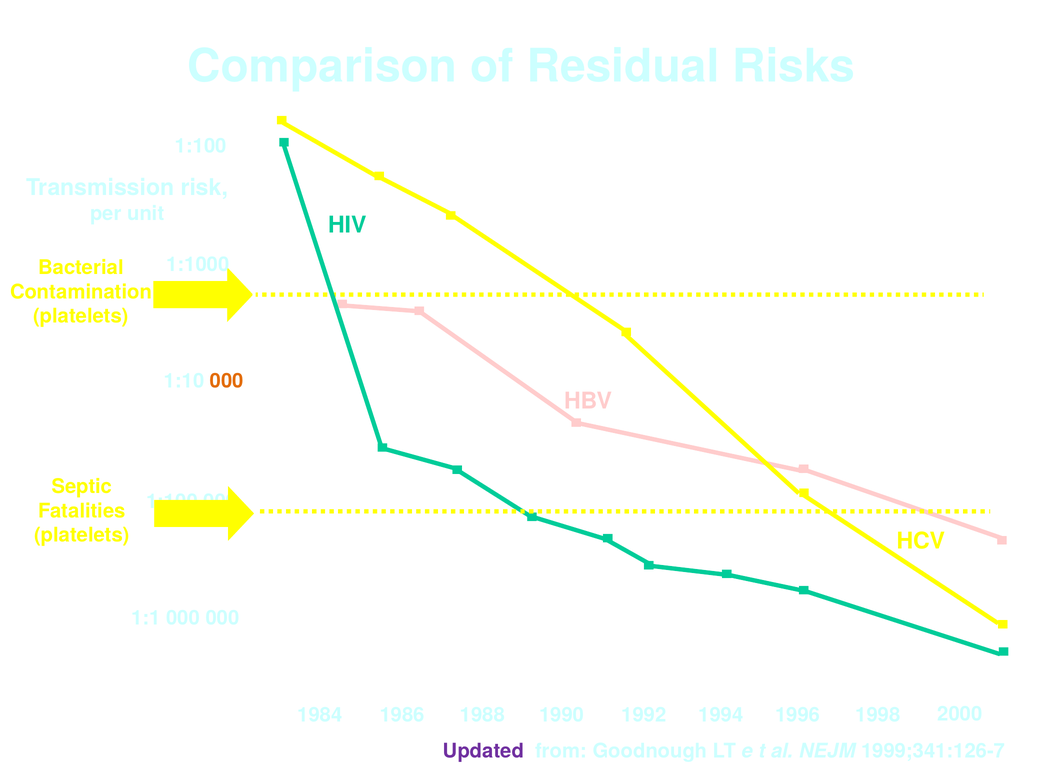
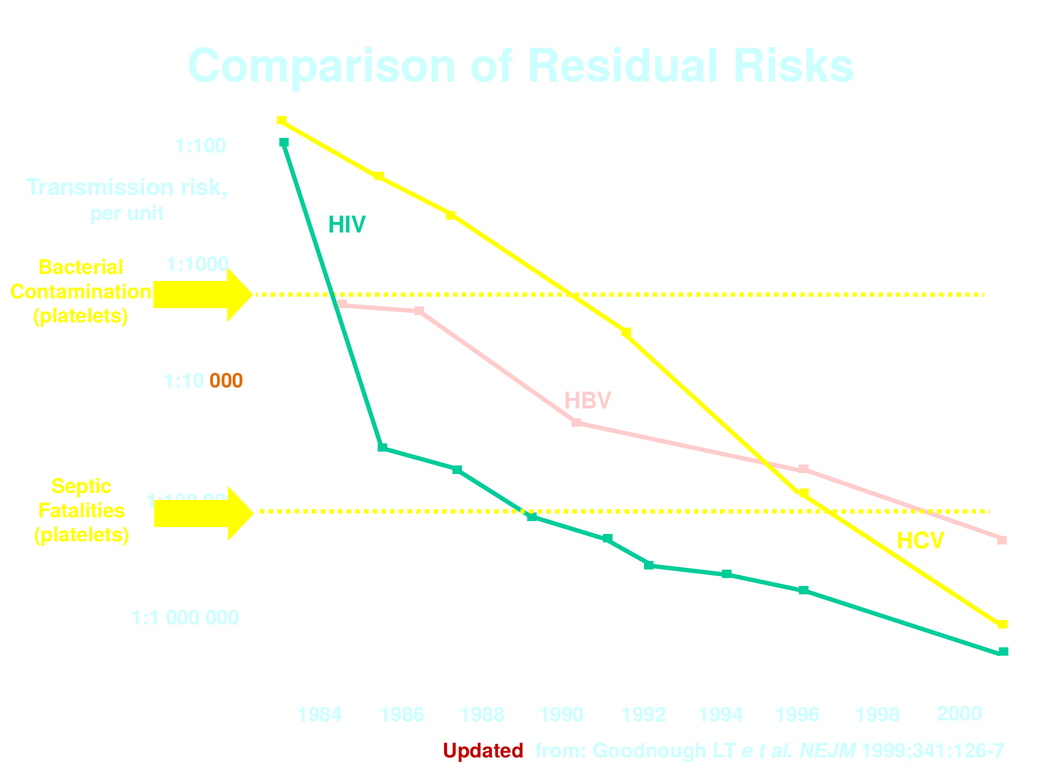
Updated colour: purple -> red (483, 751)
